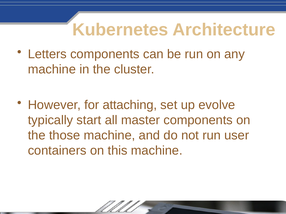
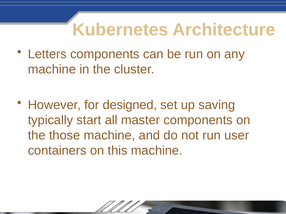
attaching: attaching -> designed (130, 105)
evolve: evolve -> saving (217, 105)
